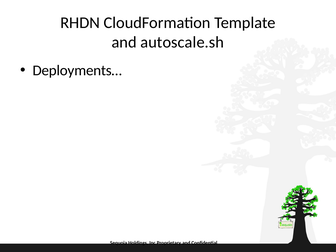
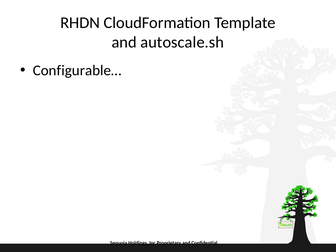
Deployments…: Deployments… -> Configurable… (77, 70)
